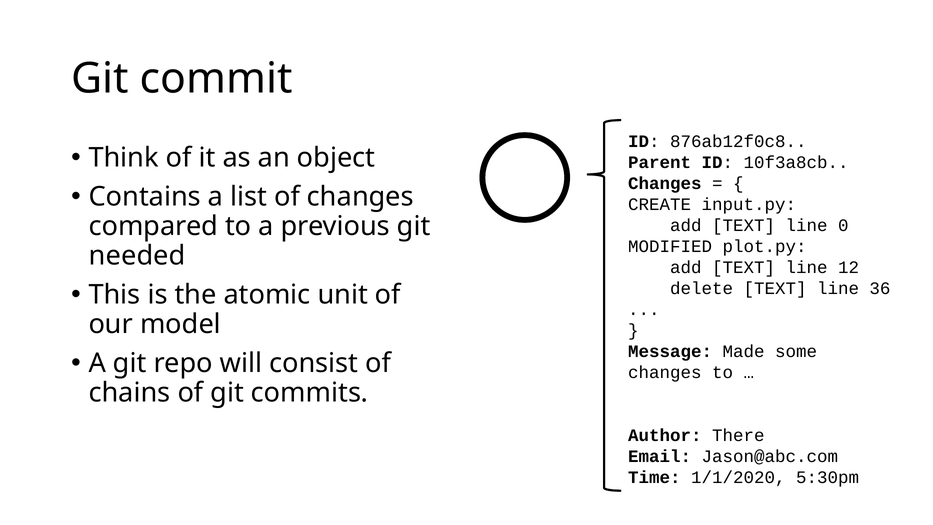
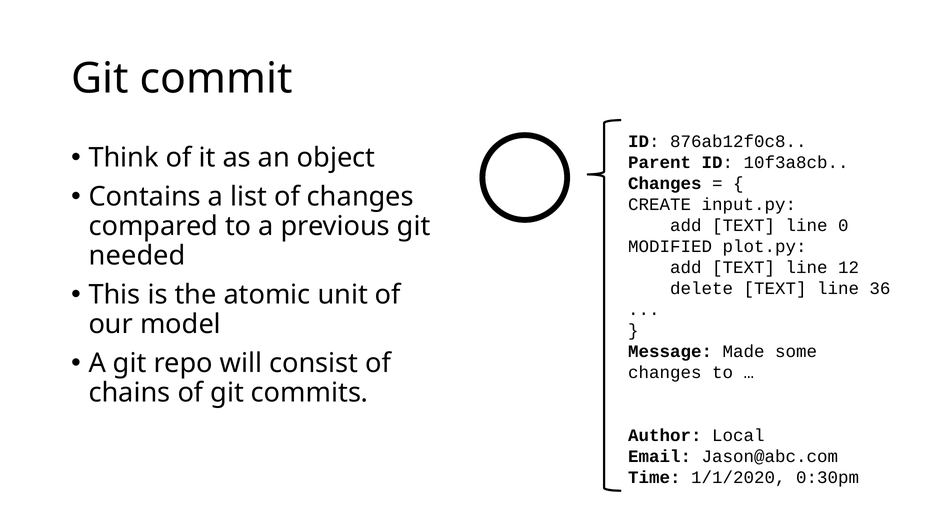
There: There -> Local (738, 435)
5:30pm: 5:30pm -> 0:30pm (828, 477)
